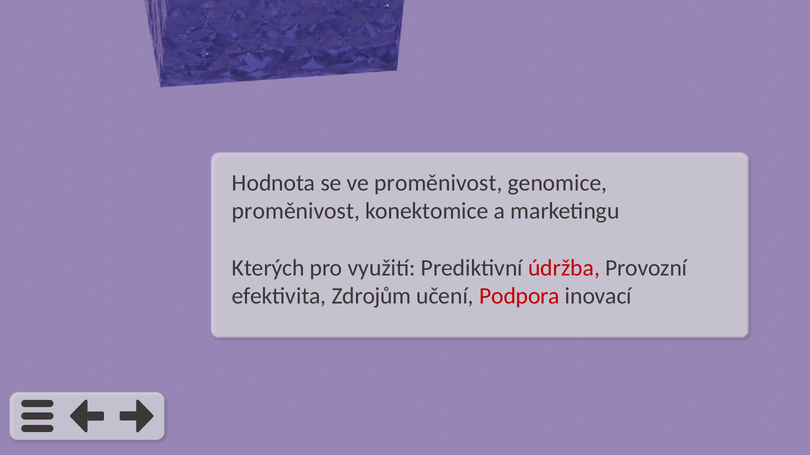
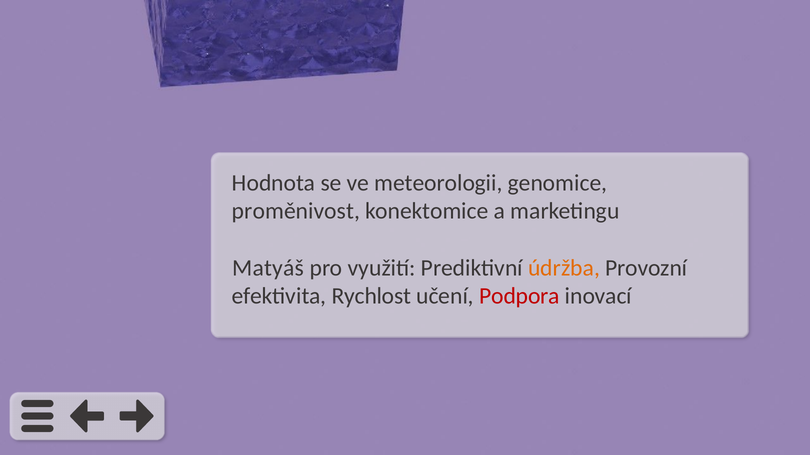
ve proměnivost: proměnivost -> meteorologii (438, 183)
Kterých: Kterých -> Matyáš (268, 268)
údržba colour: red -> orange (564, 268)
Zdrojům: Zdrojům -> Rychlost (371, 297)
